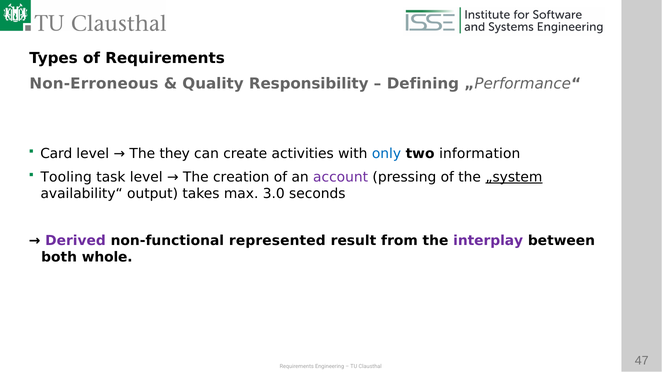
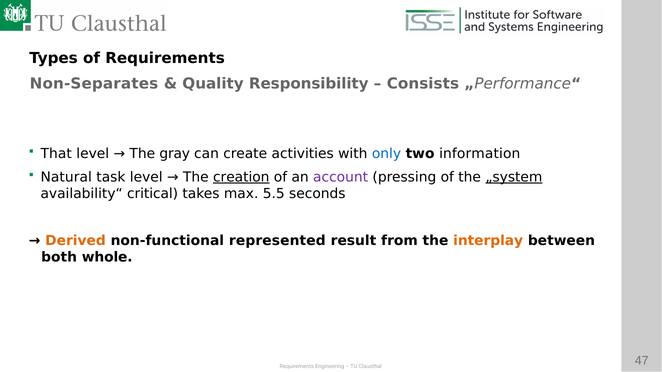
Non-Erroneous: Non-Erroneous -> Non-Separates (94, 84)
Defining: Defining -> Consists (423, 84)
Card: Card -> That (56, 154)
they: they -> gray (175, 154)
Tooling: Tooling -> Natural (66, 177)
creation underline: none -> present (241, 177)
output: output -> critical (153, 194)
3.0: 3.0 -> 5.5 (274, 194)
Derived colour: purple -> orange (75, 241)
interplay colour: purple -> orange (488, 241)
